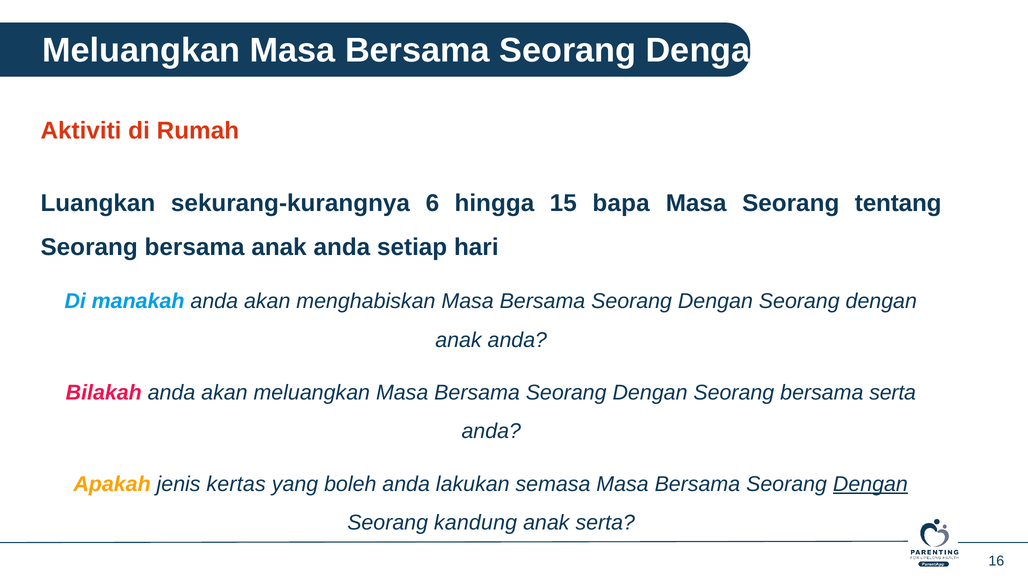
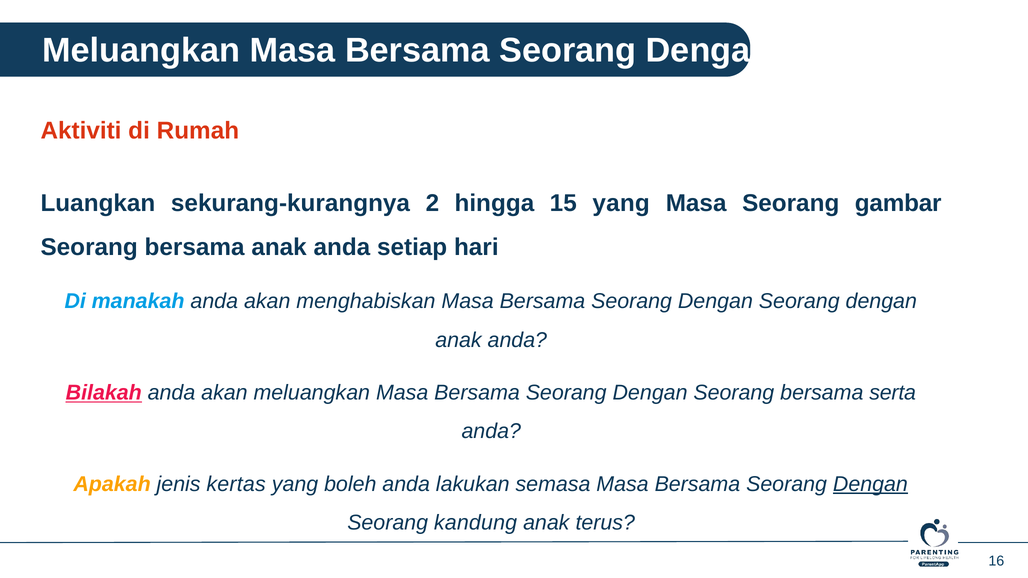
6: 6 -> 2 (432, 204)
15 bapa: bapa -> yang (621, 204)
tentang: tentang -> gambar (898, 204)
Bilakah underline: none -> present (104, 393)
anak serta: serta -> terus (605, 523)
